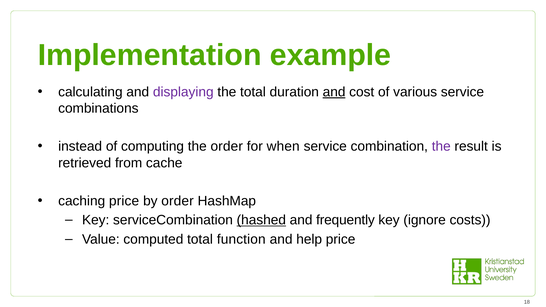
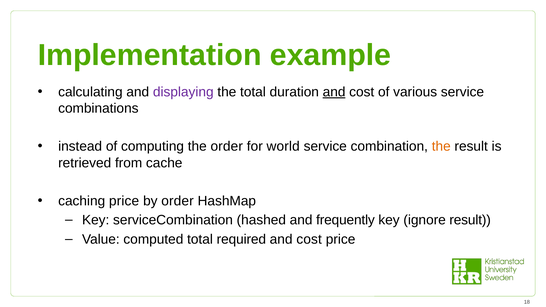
when: when -> world (283, 147)
the colour: purple -> orange (441, 147)
hashed underline: present -> none (261, 220)
ignore costs: costs -> result (470, 220)
function: function -> required (241, 239)
help: help -> cost (309, 239)
